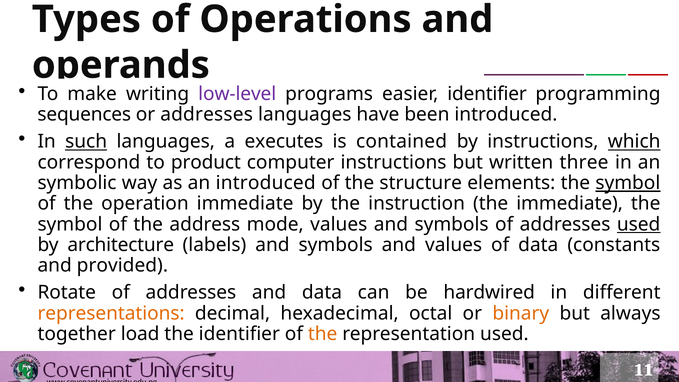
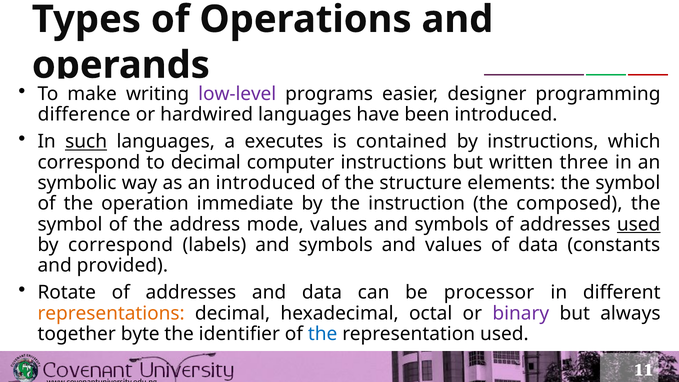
easier identifier: identifier -> designer (487, 94)
sequences: sequences -> difference (84, 115)
or addresses: addresses -> hardwired (207, 115)
which underline: present -> none (634, 142)
to product: product -> decimal (206, 162)
symbol underline: present -> none (628, 183)
the immediate: immediate -> composed (569, 204)
by architecture: architecture -> correspond (121, 245)
hardwired: hardwired -> processor (489, 293)
binary colour: orange -> purple (521, 313)
load: load -> byte (140, 334)
the colour: orange -> blue (323, 334)
